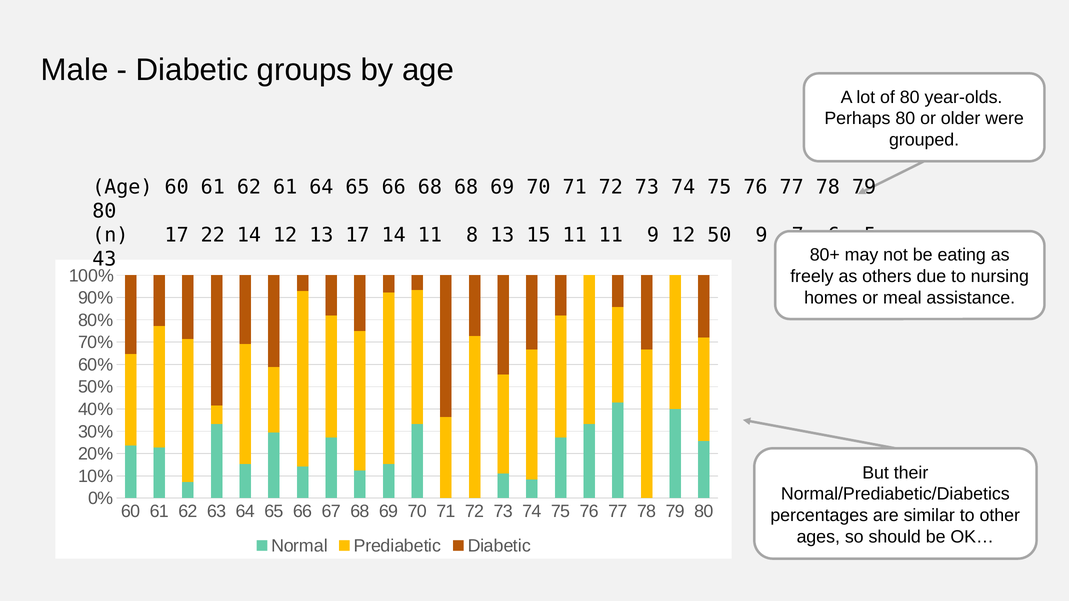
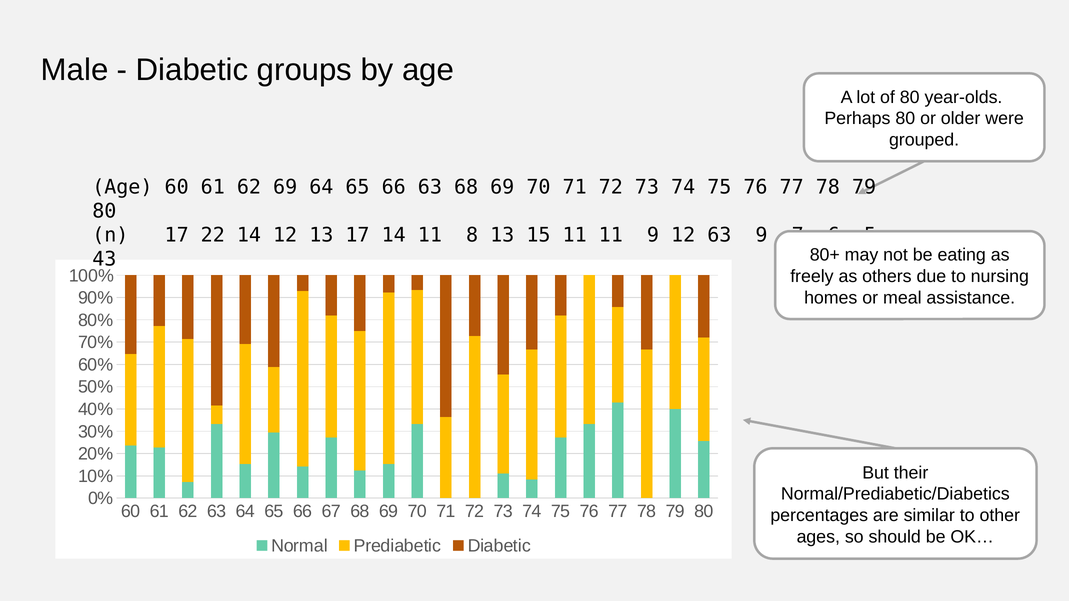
62 61: 61 -> 69 (285, 187)
66 68: 68 -> 63 (430, 187)
12 50: 50 -> 63 (719, 235)
